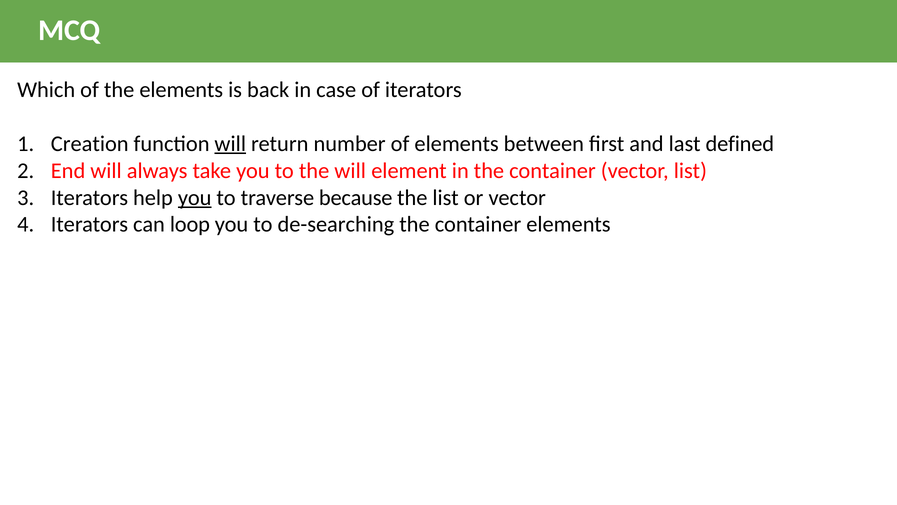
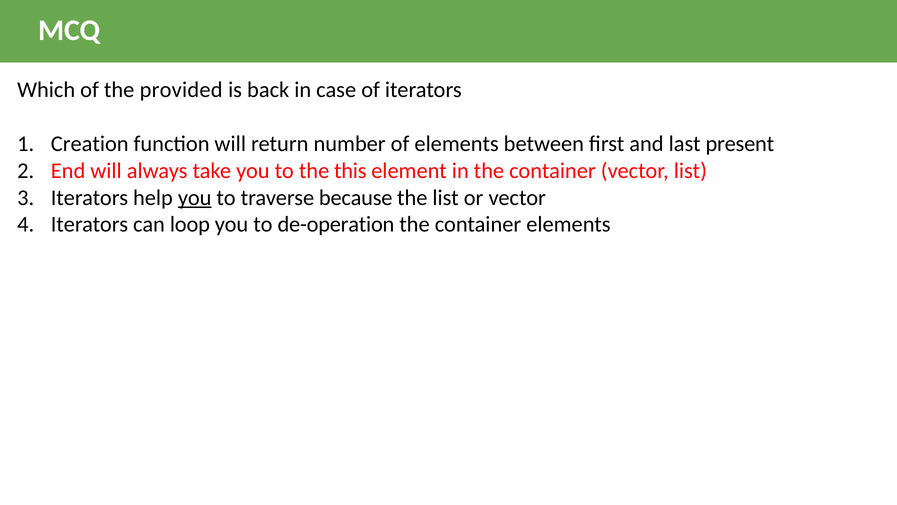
the elements: elements -> provided (181, 90)
will underline: present -> none (230, 144)
defined: defined -> present (740, 144)
the will: will -> this (350, 171)
de-searching: de-searching -> de-operation (336, 224)
